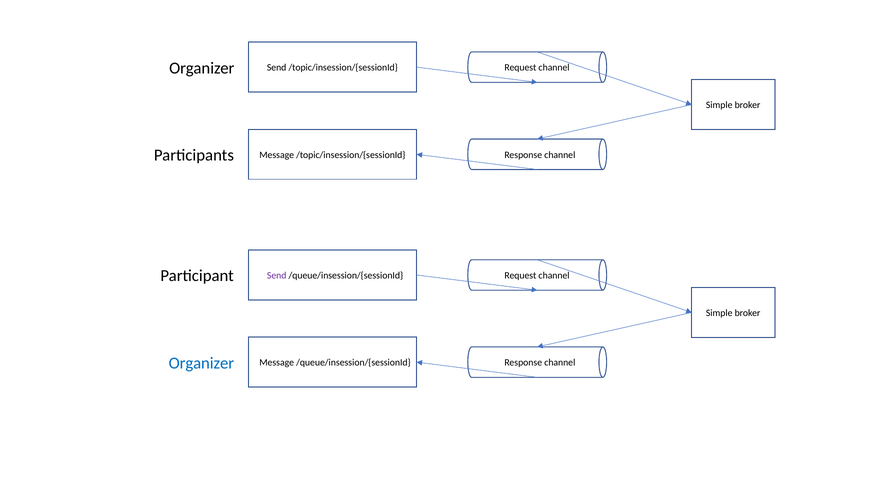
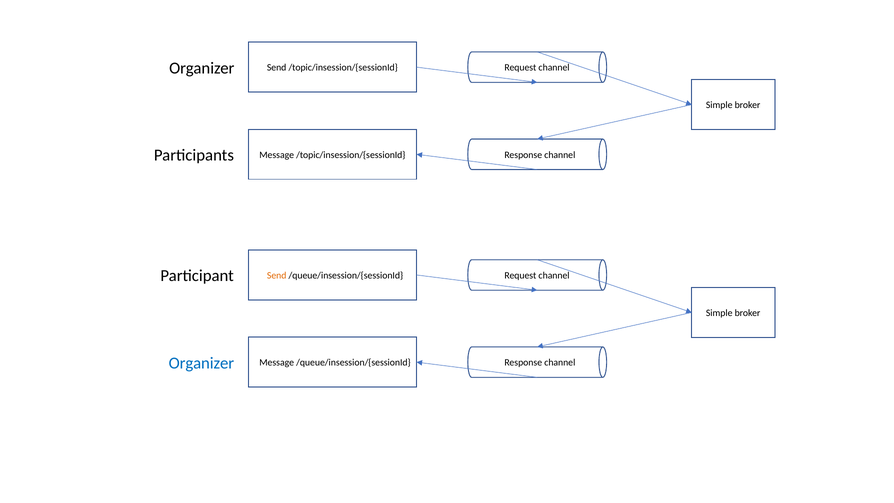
Send colour: purple -> orange (277, 275)
